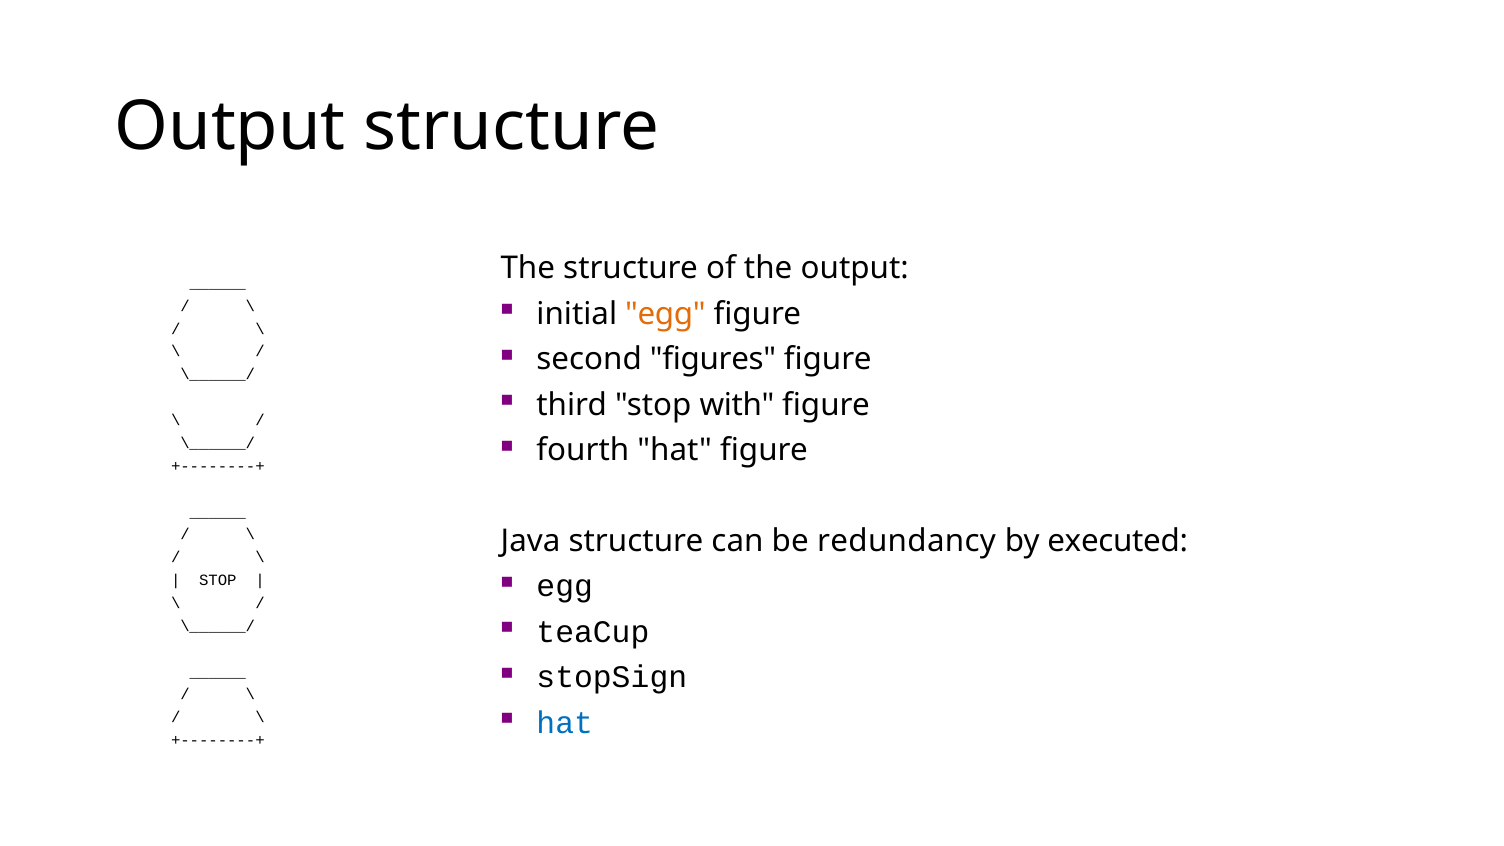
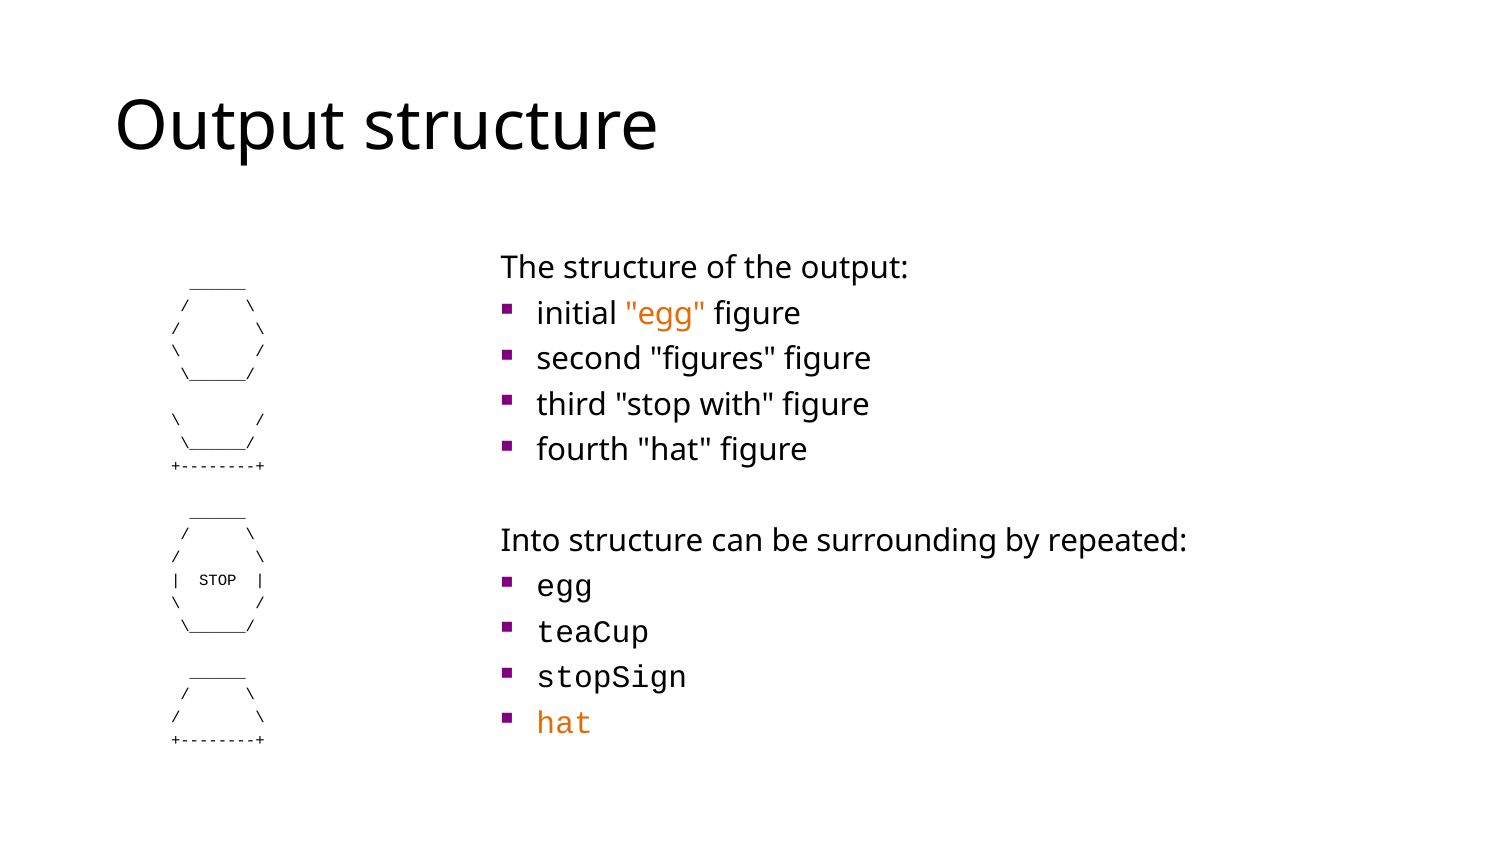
Java: Java -> Into (531, 541)
redundancy: redundancy -> surrounding (907, 541)
executed: executed -> repeated (1118, 541)
hat colour: blue -> orange (565, 723)
